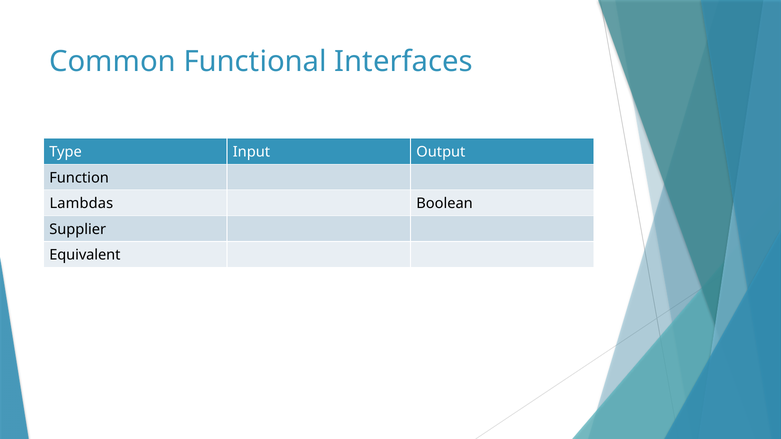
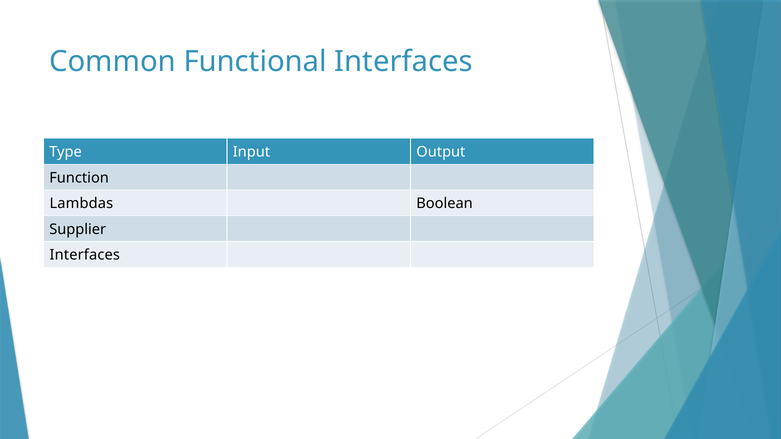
Equivalent: Equivalent -> Interfaces (85, 255)
